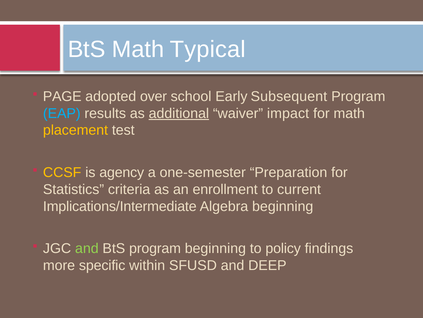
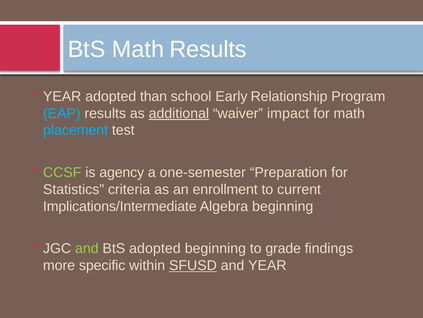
Math Typical: Typical -> Results (208, 49)
PAGE: PAGE -> YEAR (62, 96)
over: over -> than (154, 96)
Subsequent: Subsequent -> Relationship (289, 96)
placement colour: yellow -> light blue (76, 130)
CCSF colour: yellow -> light green (62, 172)
BtS program: program -> adopted (155, 248)
policy: policy -> grade (283, 248)
SFUSD underline: none -> present (193, 265)
and DEEP: DEEP -> YEAR (267, 265)
